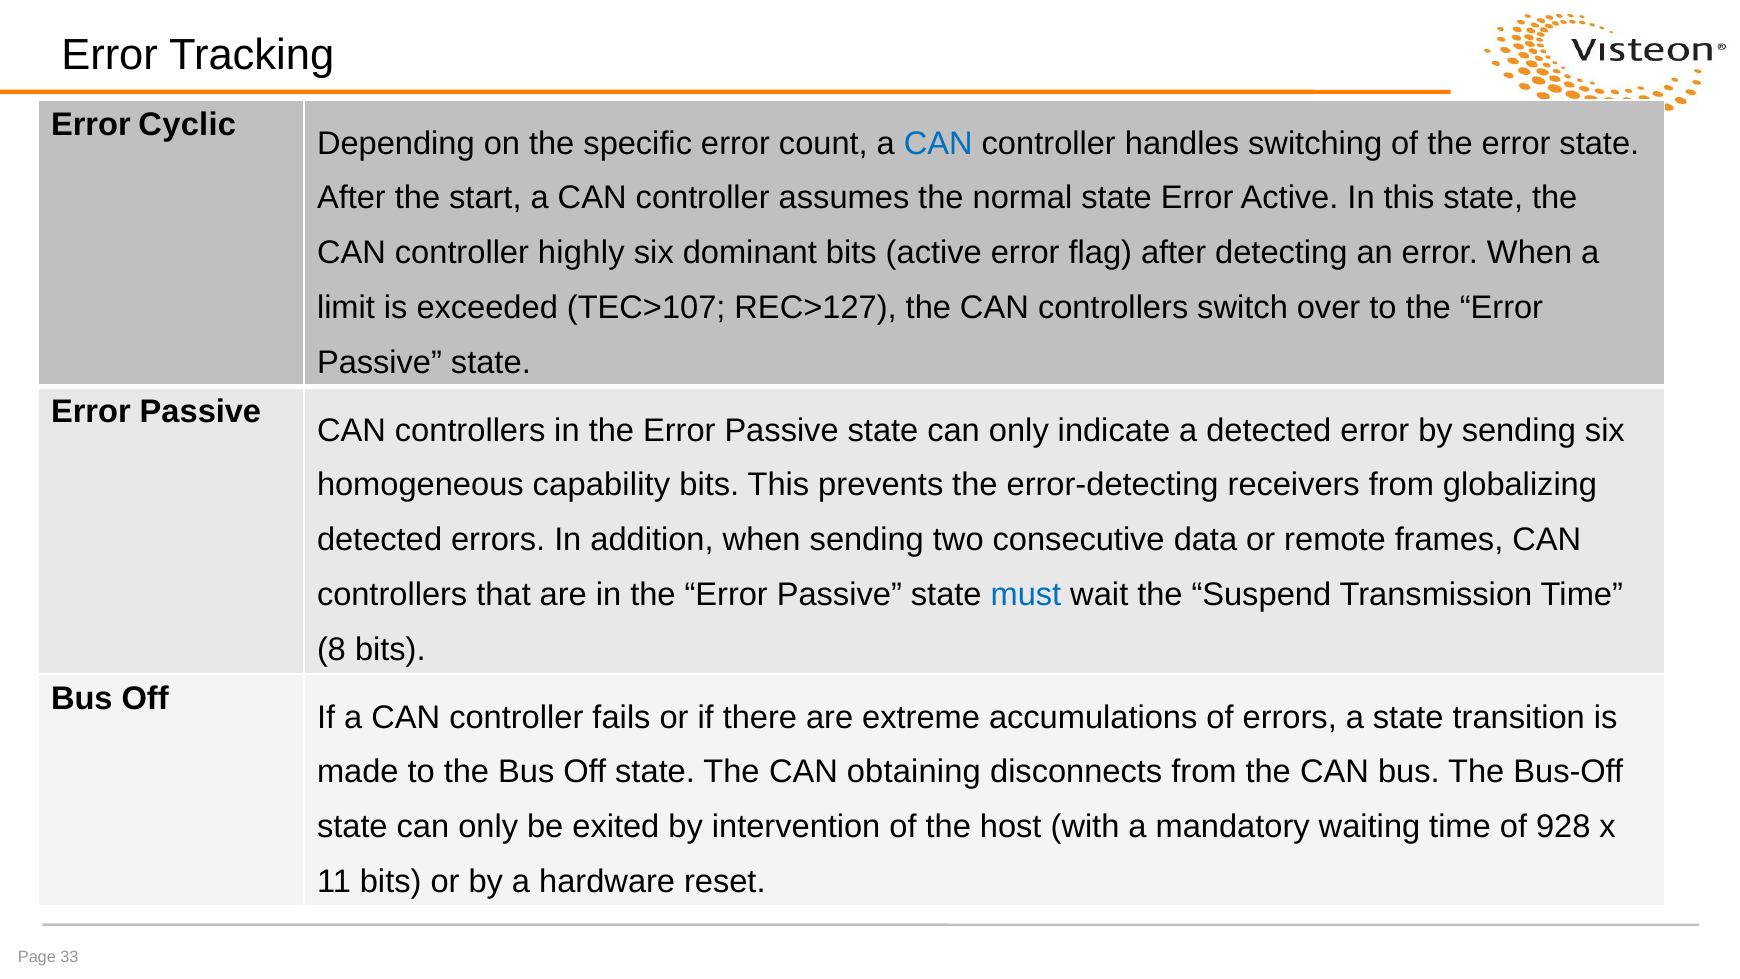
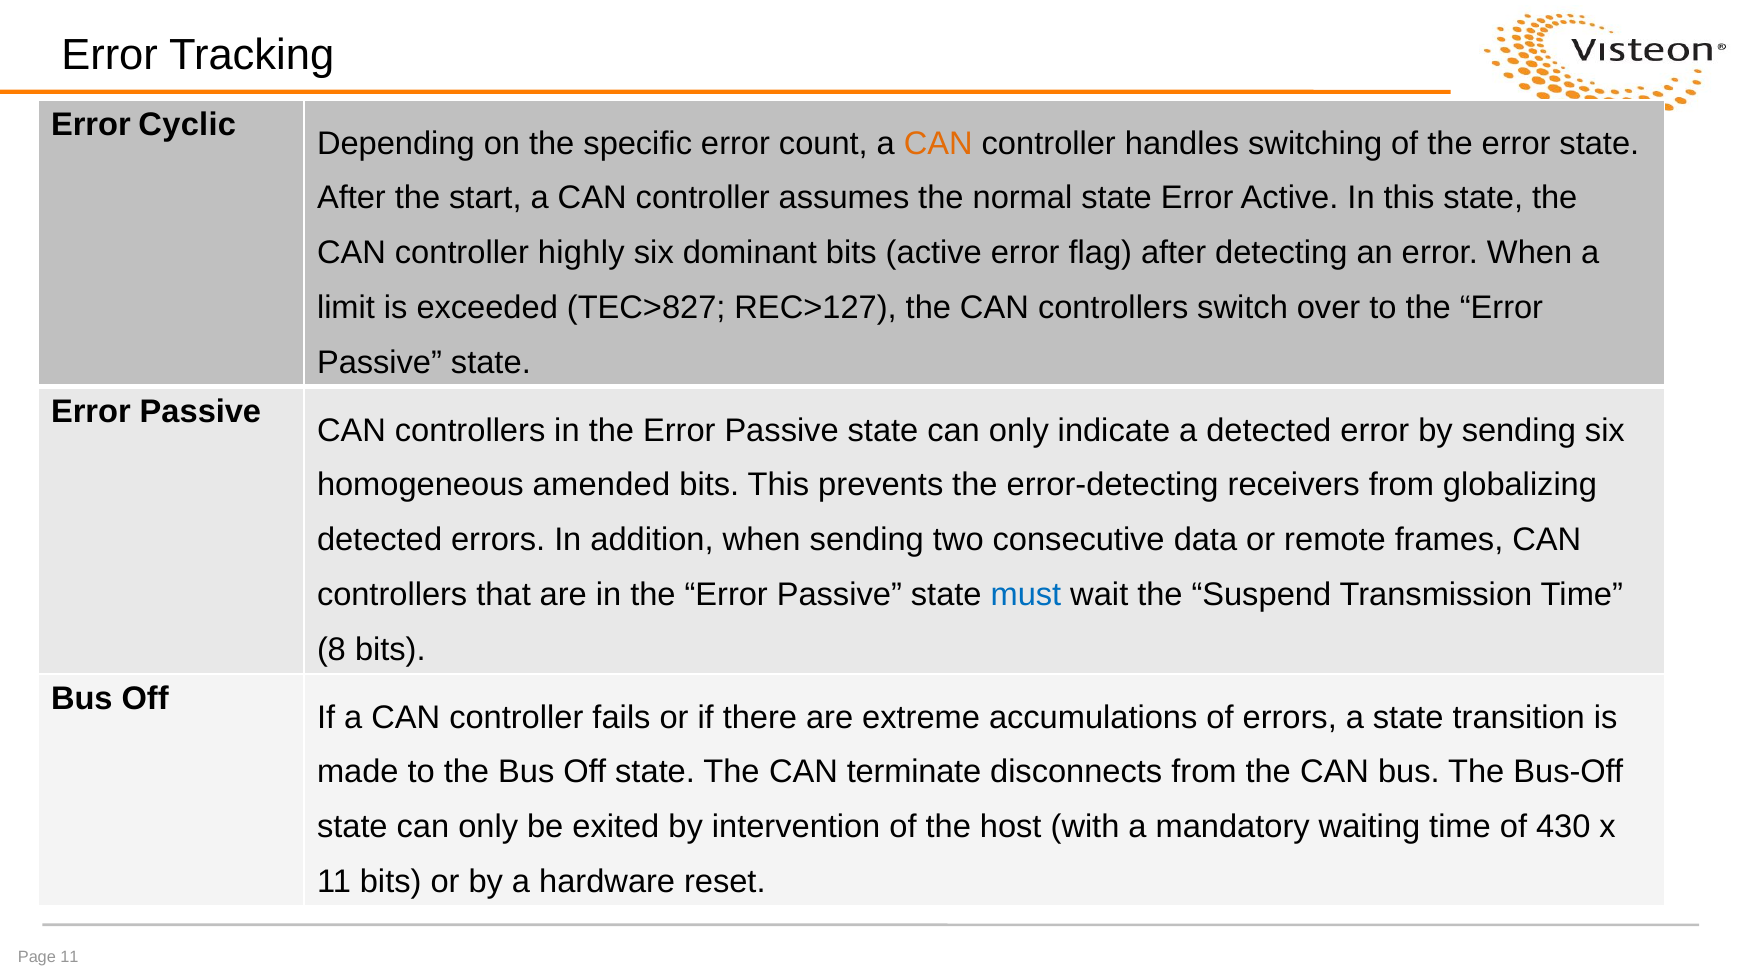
CAN colour: blue -> orange (938, 143)
TEC>107: TEC>107 -> TEC>827 (646, 308)
capability: capability -> amended (601, 485)
obtaining: obtaining -> terminate (914, 772)
928: 928 -> 430 (1563, 827)
Page 33: 33 -> 11 (69, 957)
